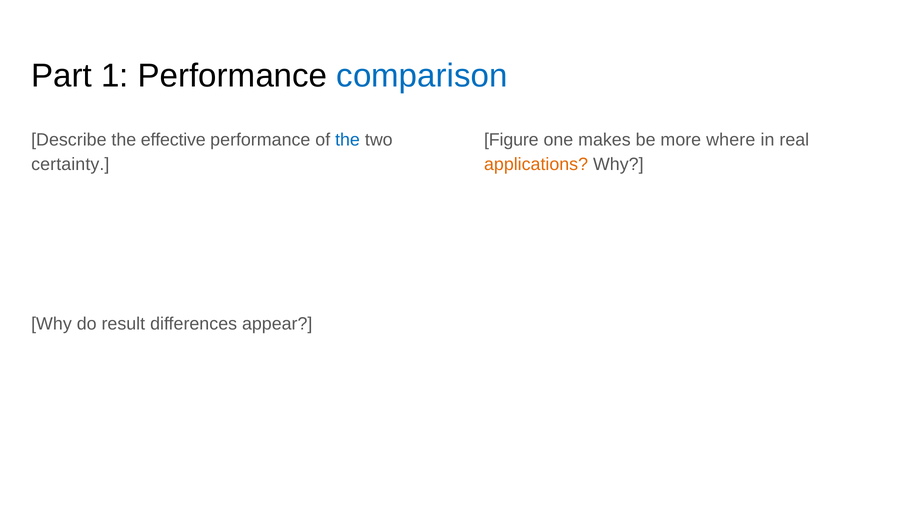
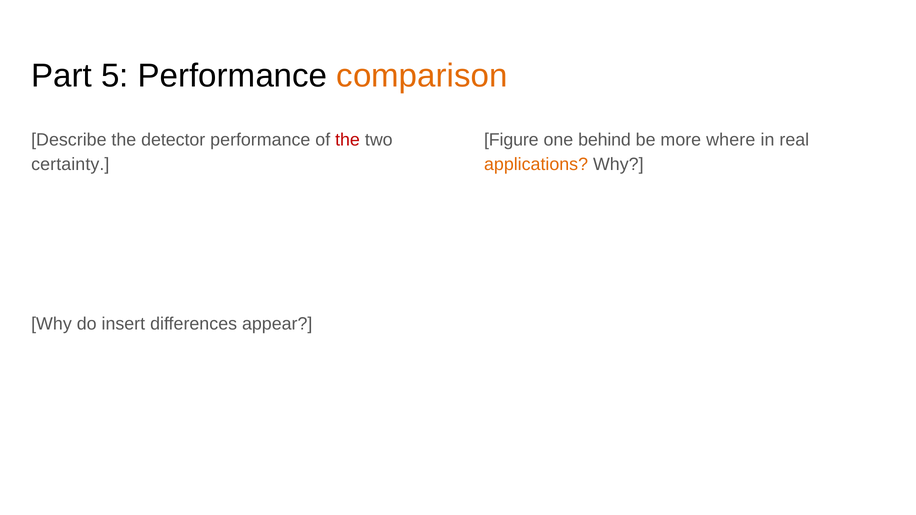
1: 1 -> 5 (115, 76)
comparison colour: blue -> orange (422, 76)
effective: effective -> detector (173, 140)
the colour: blue -> red (348, 140)
makes: makes -> behind (605, 140)
result: result -> insert (123, 324)
